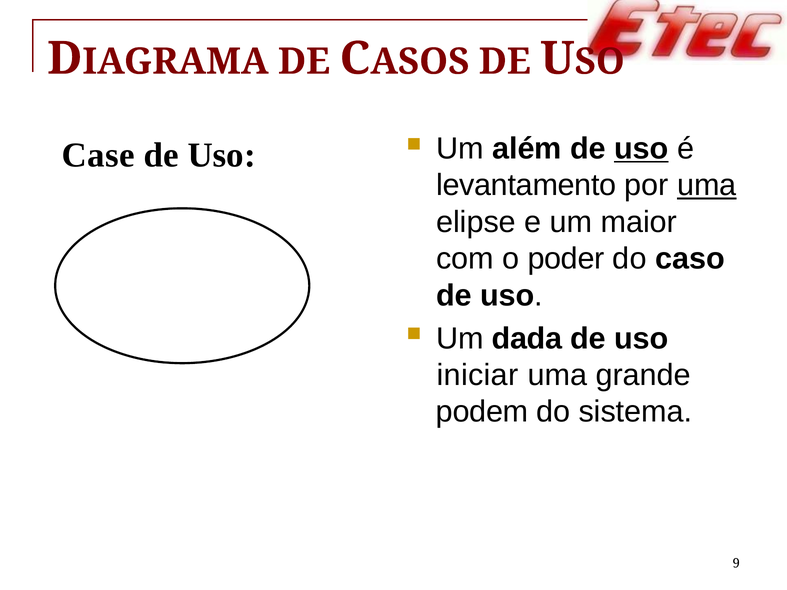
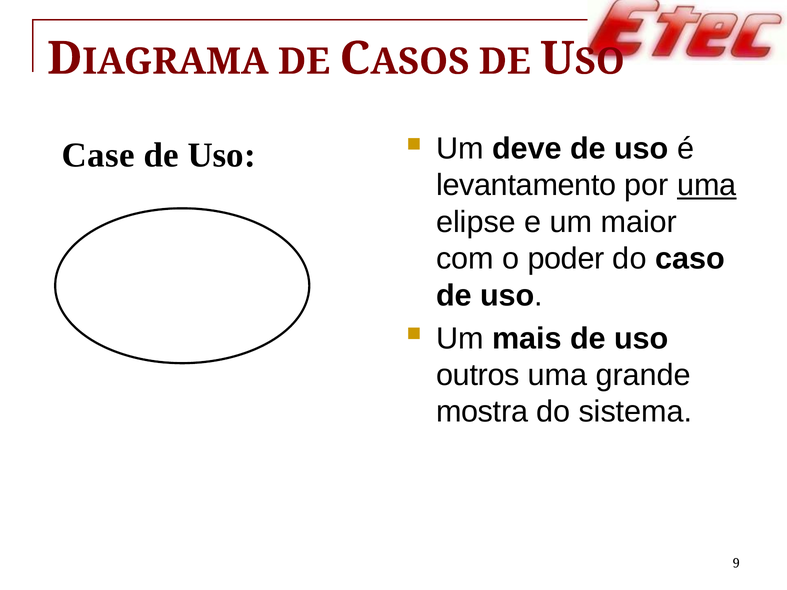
além: além -> deve (527, 149)
uso underline: present -> none (641, 149)
dada: dada -> mais (527, 339)
iniciar: iniciar -> outros (478, 375)
podem: podem -> mostra (482, 412)
